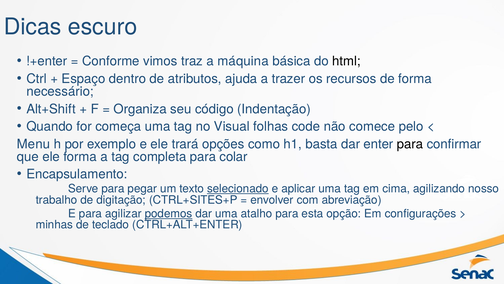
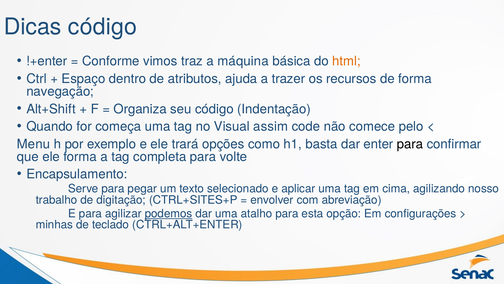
Dicas escuro: escuro -> código (102, 27)
html colour: black -> orange (346, 61)
necessário: necessário -> navegação (60, 91)
folhas: folhas -> assim (271, 126)
colar: colar -> volte (233, 157)
selecionado underline: present -> none (238, 188)
